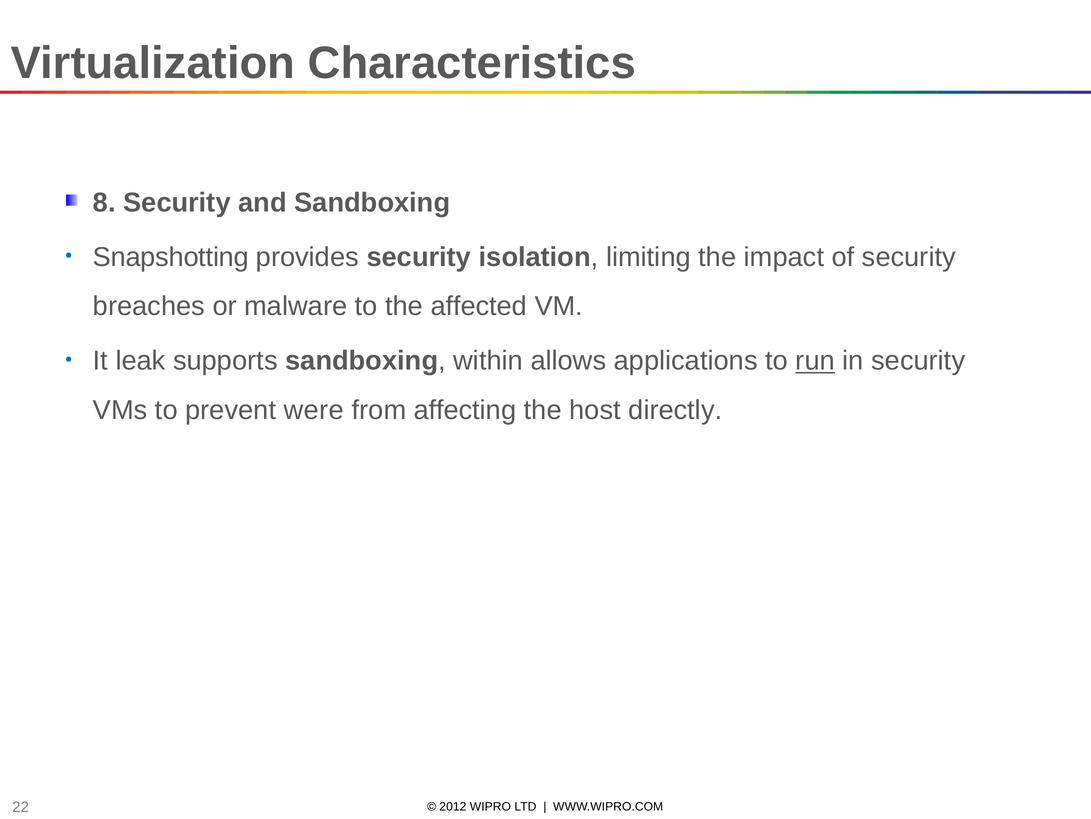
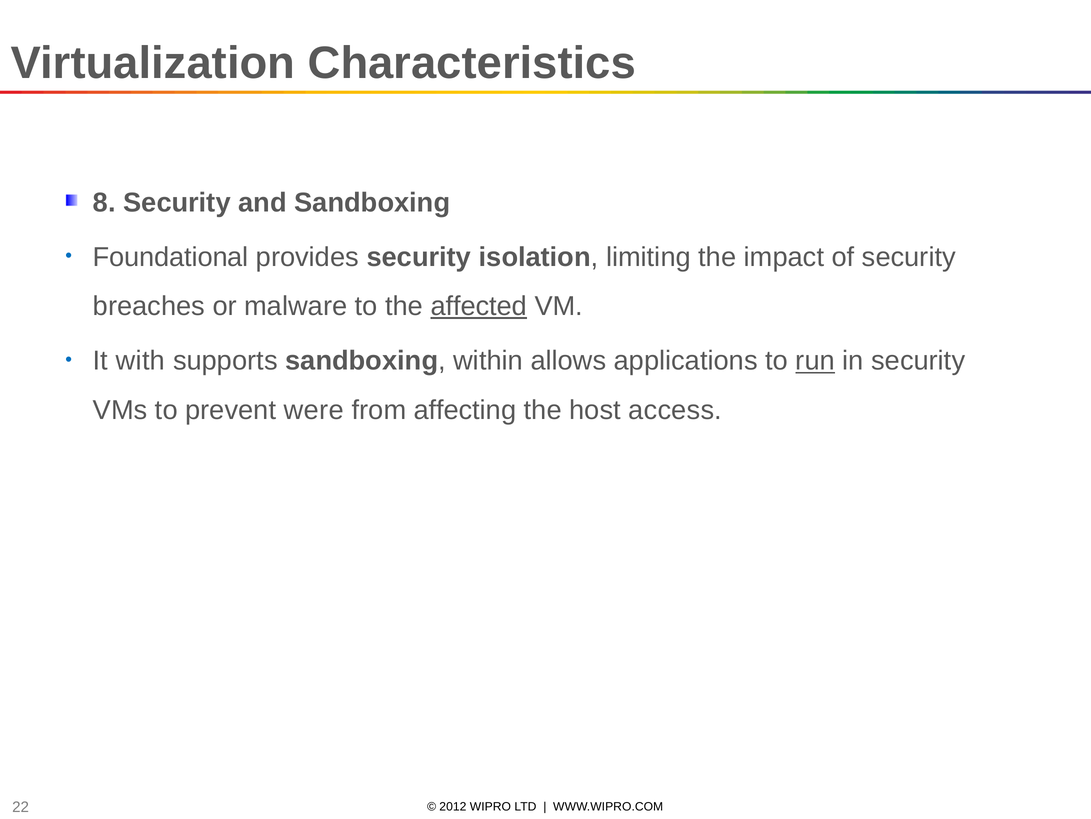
Snapshotting: Snapshotting -> Foundational (171, 257)
affected underline: none -> present (479, 306)
leak: leak -> with (140, 361)
directly: directly -> access (675, 410)
